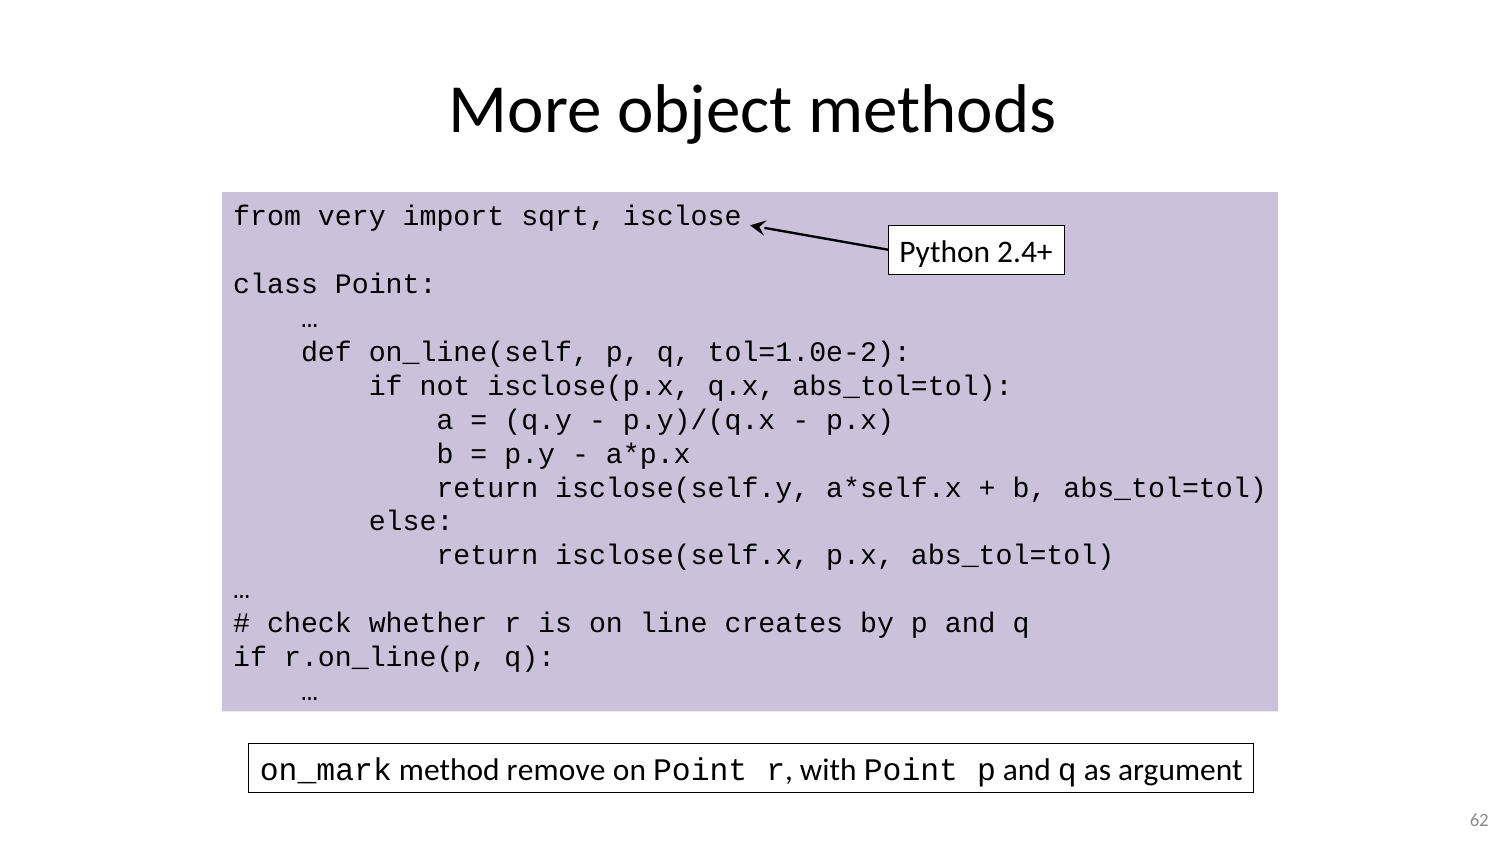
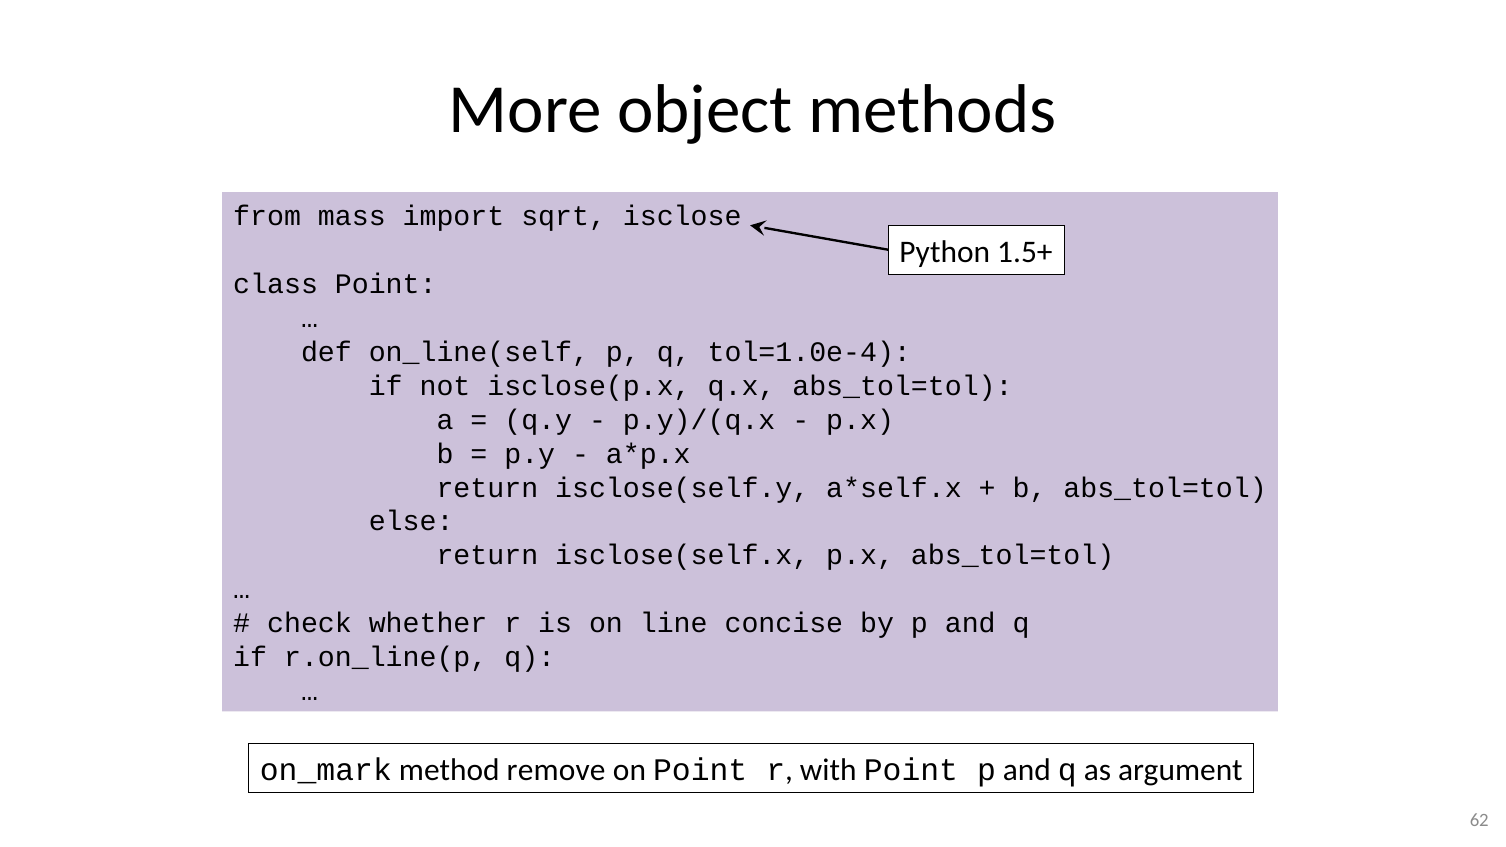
very: very -> mass (352, 217)
2.4+: 2.4+ -> 1.5+ (1025, 252)
tol=1.0e-2: tol=1.0e-2 -> tol=1.0e-4 (809, 352)
creates: creates -> concise (784, 623)
